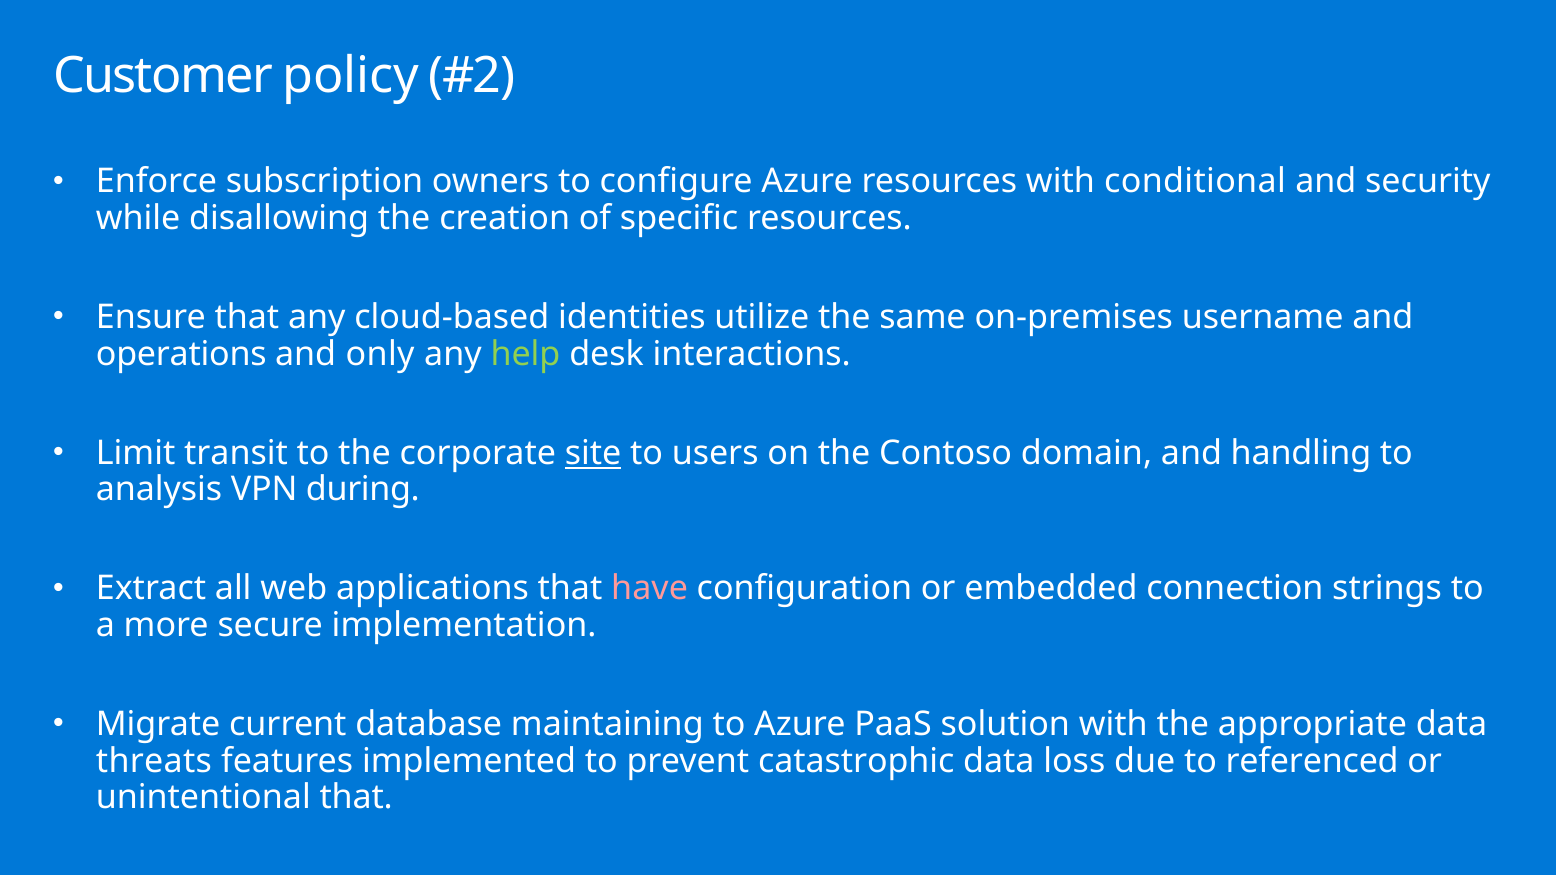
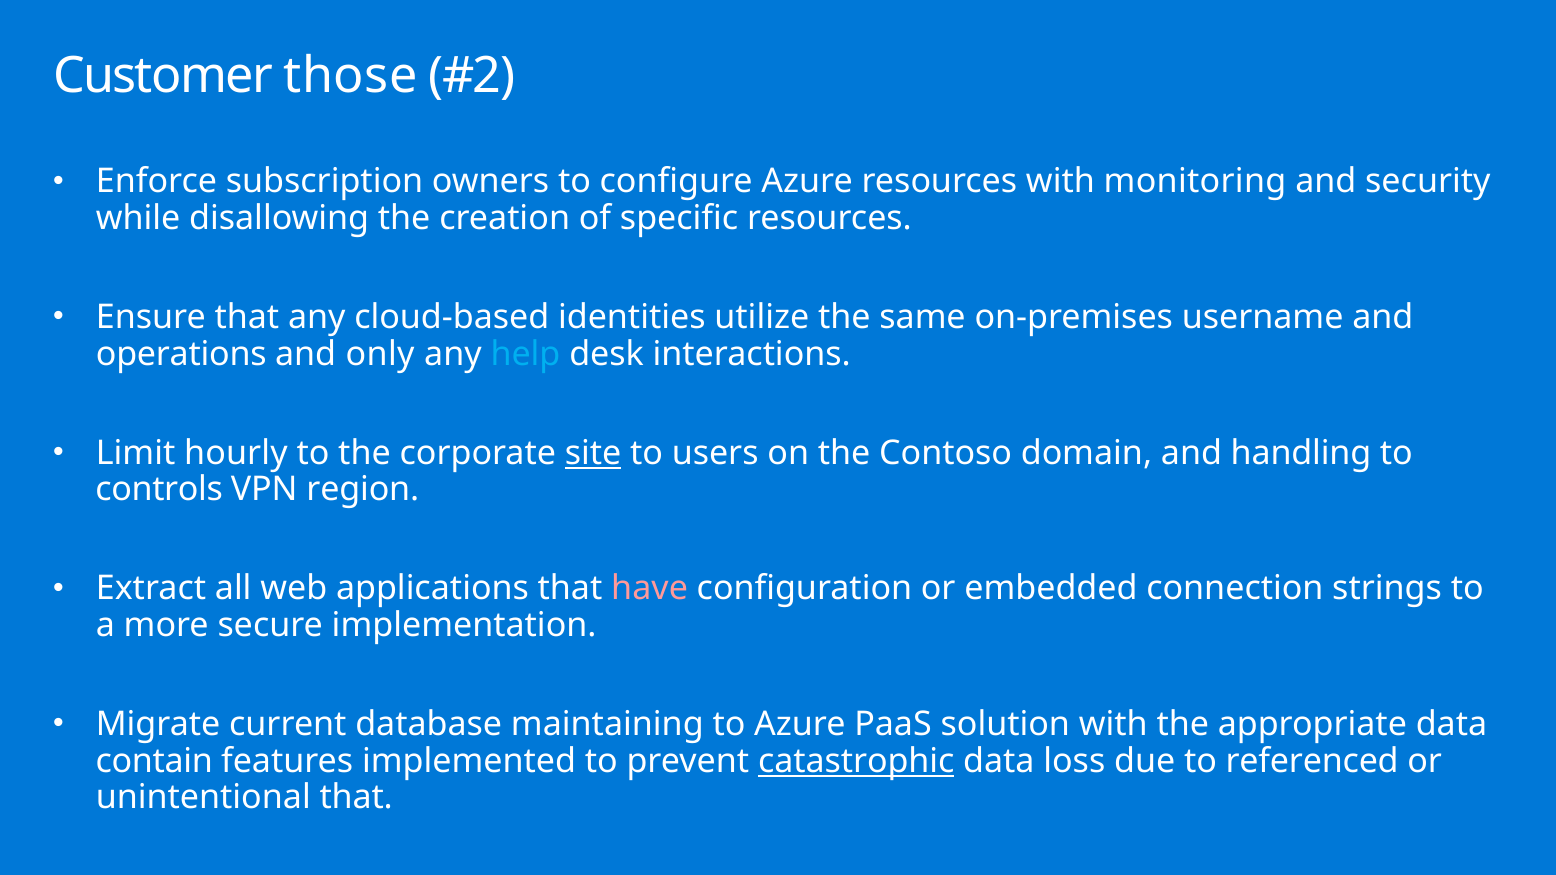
policy: policy -> those (351, 75)
conditional: conditional -> monitoring (1195, 182)
help colour: light green -> light blue (525, 354)
transit: transit -> hourly (236, 453)
analysis: analysis -> controls (159, 490)
during: during -> region (363, 490)
threats: threats -> contain (154, 761)
catastrophic underline: none -> present (856, 761)
